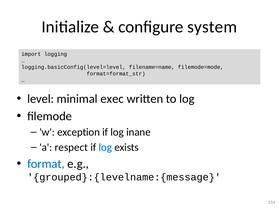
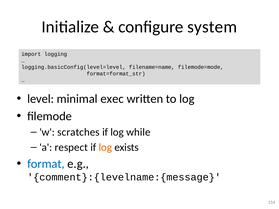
exception: exception -> scratches (78, 132)
inane: inane -> while (138, 132)
log colour: blue -> orange (105, 148)
grouped}:{levelname:{message: grouped}:{levelname:{message -> comment}:{levelname:{message (124, 177)
